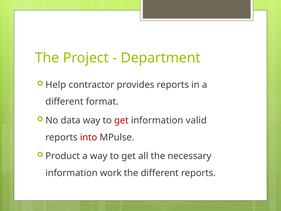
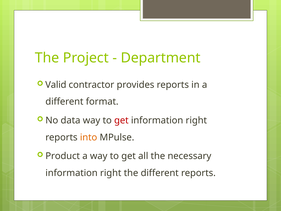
Help: Help -> Valid (56, 85)
valid: valid -> right (196, 120)
into colour: red -> orange (89, 137)
work: work -> right (111, 173)
